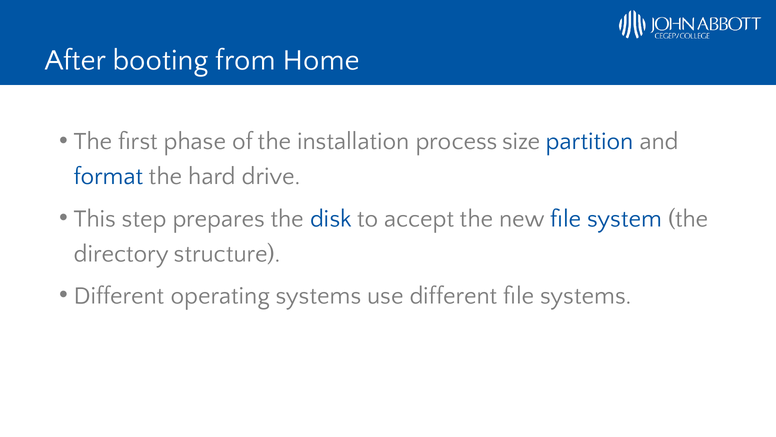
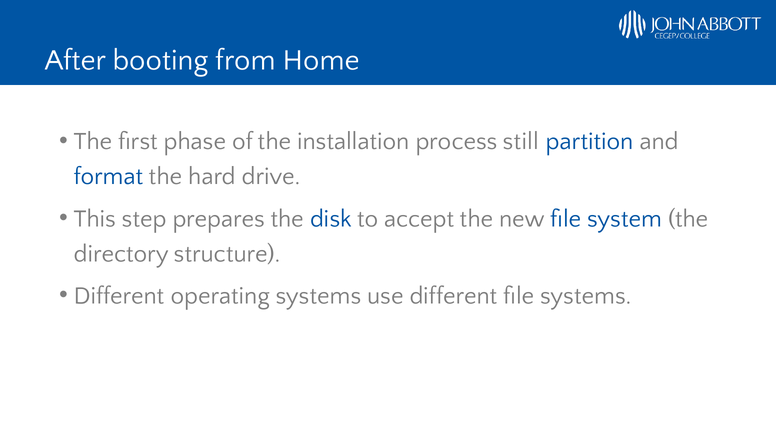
size: size -> still (521, 141)
